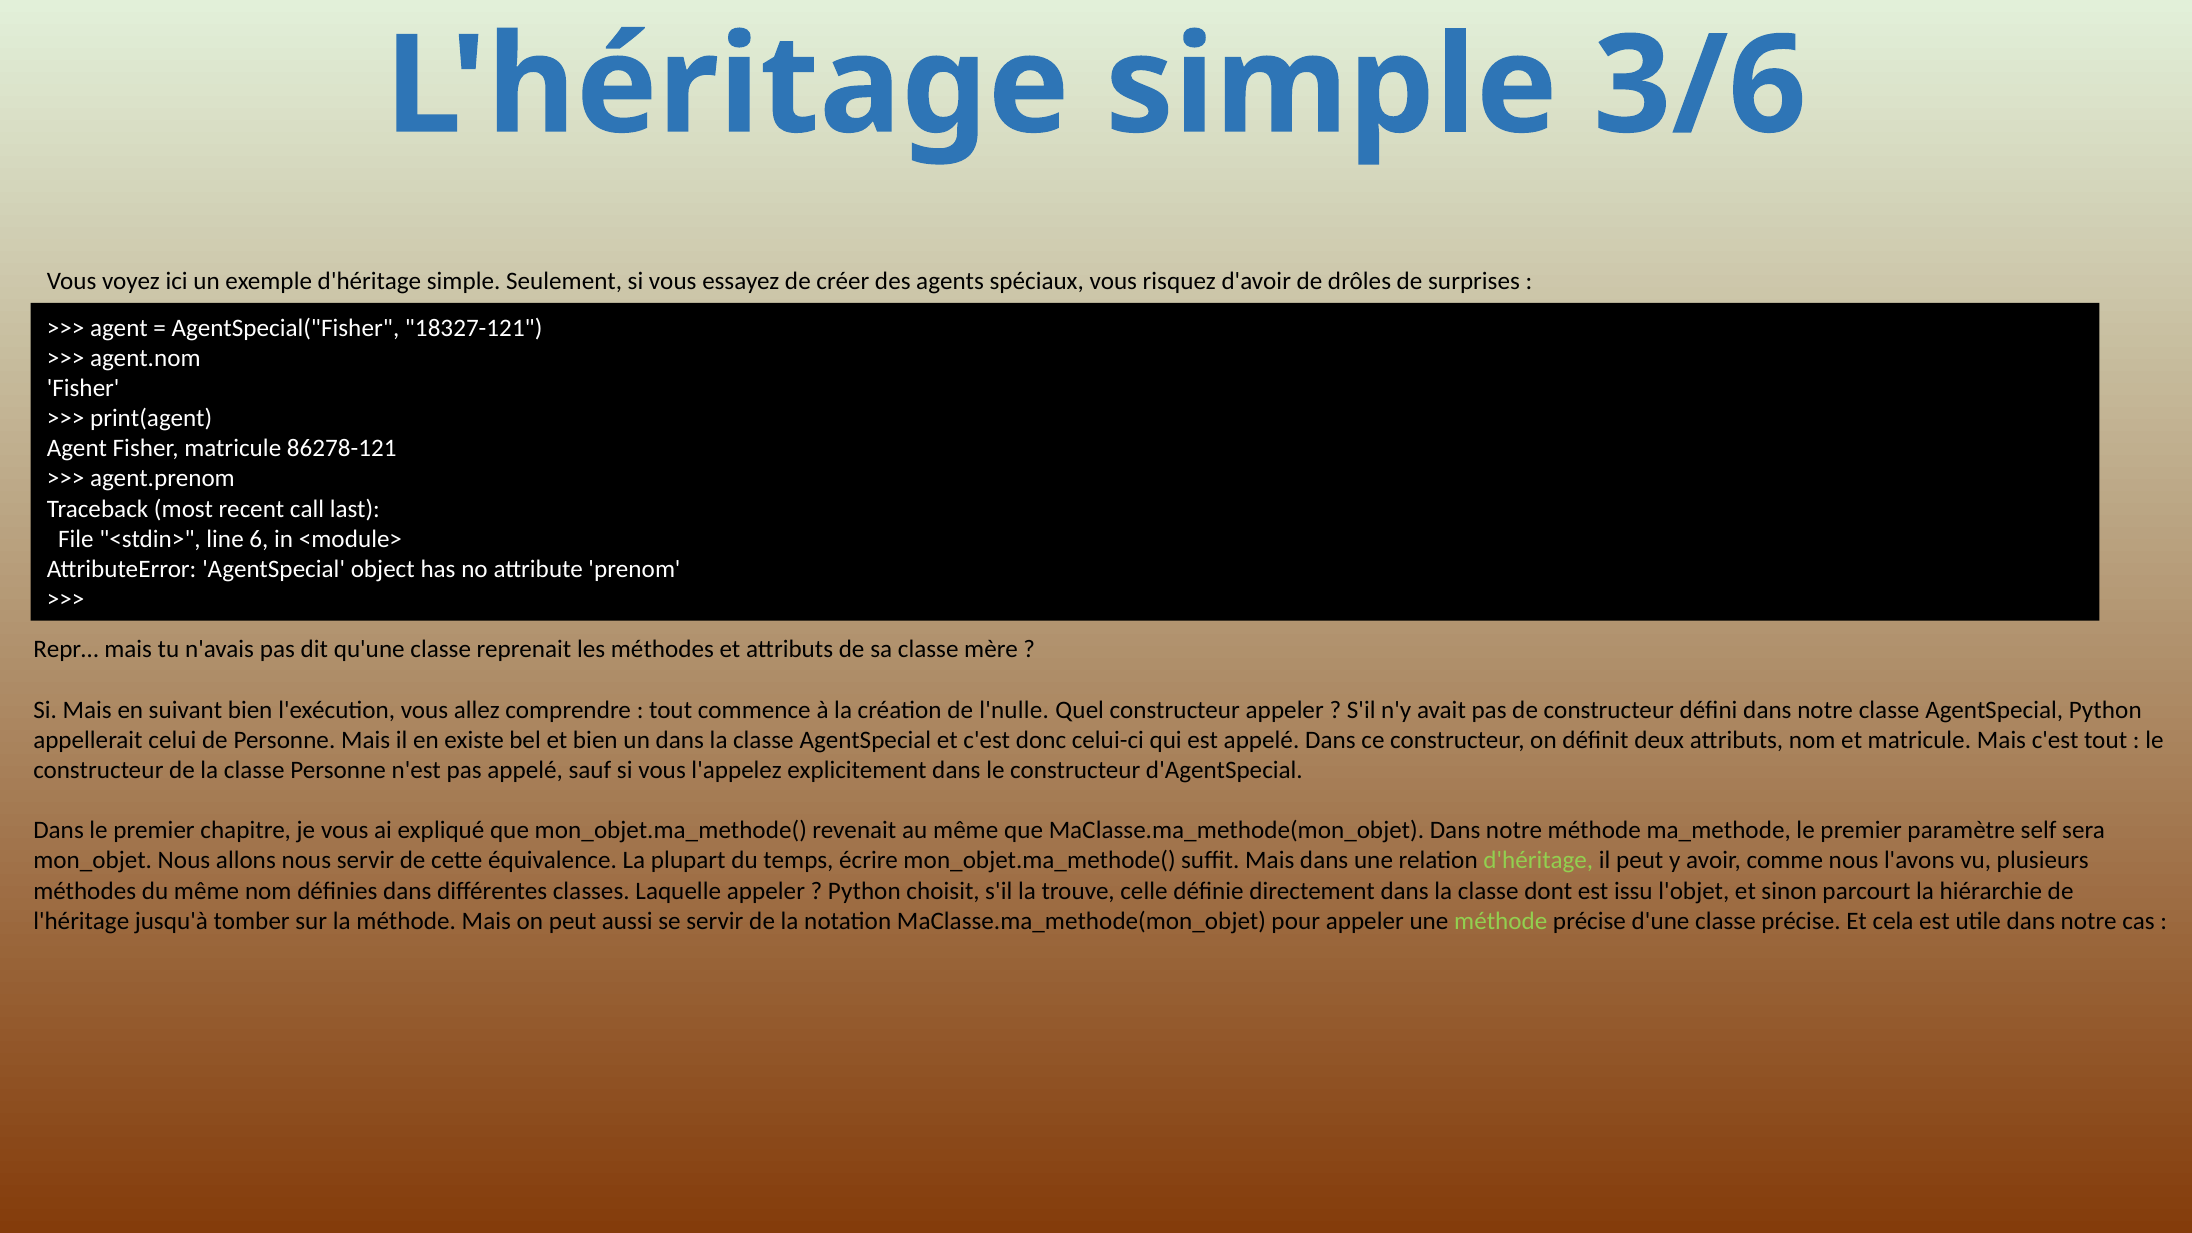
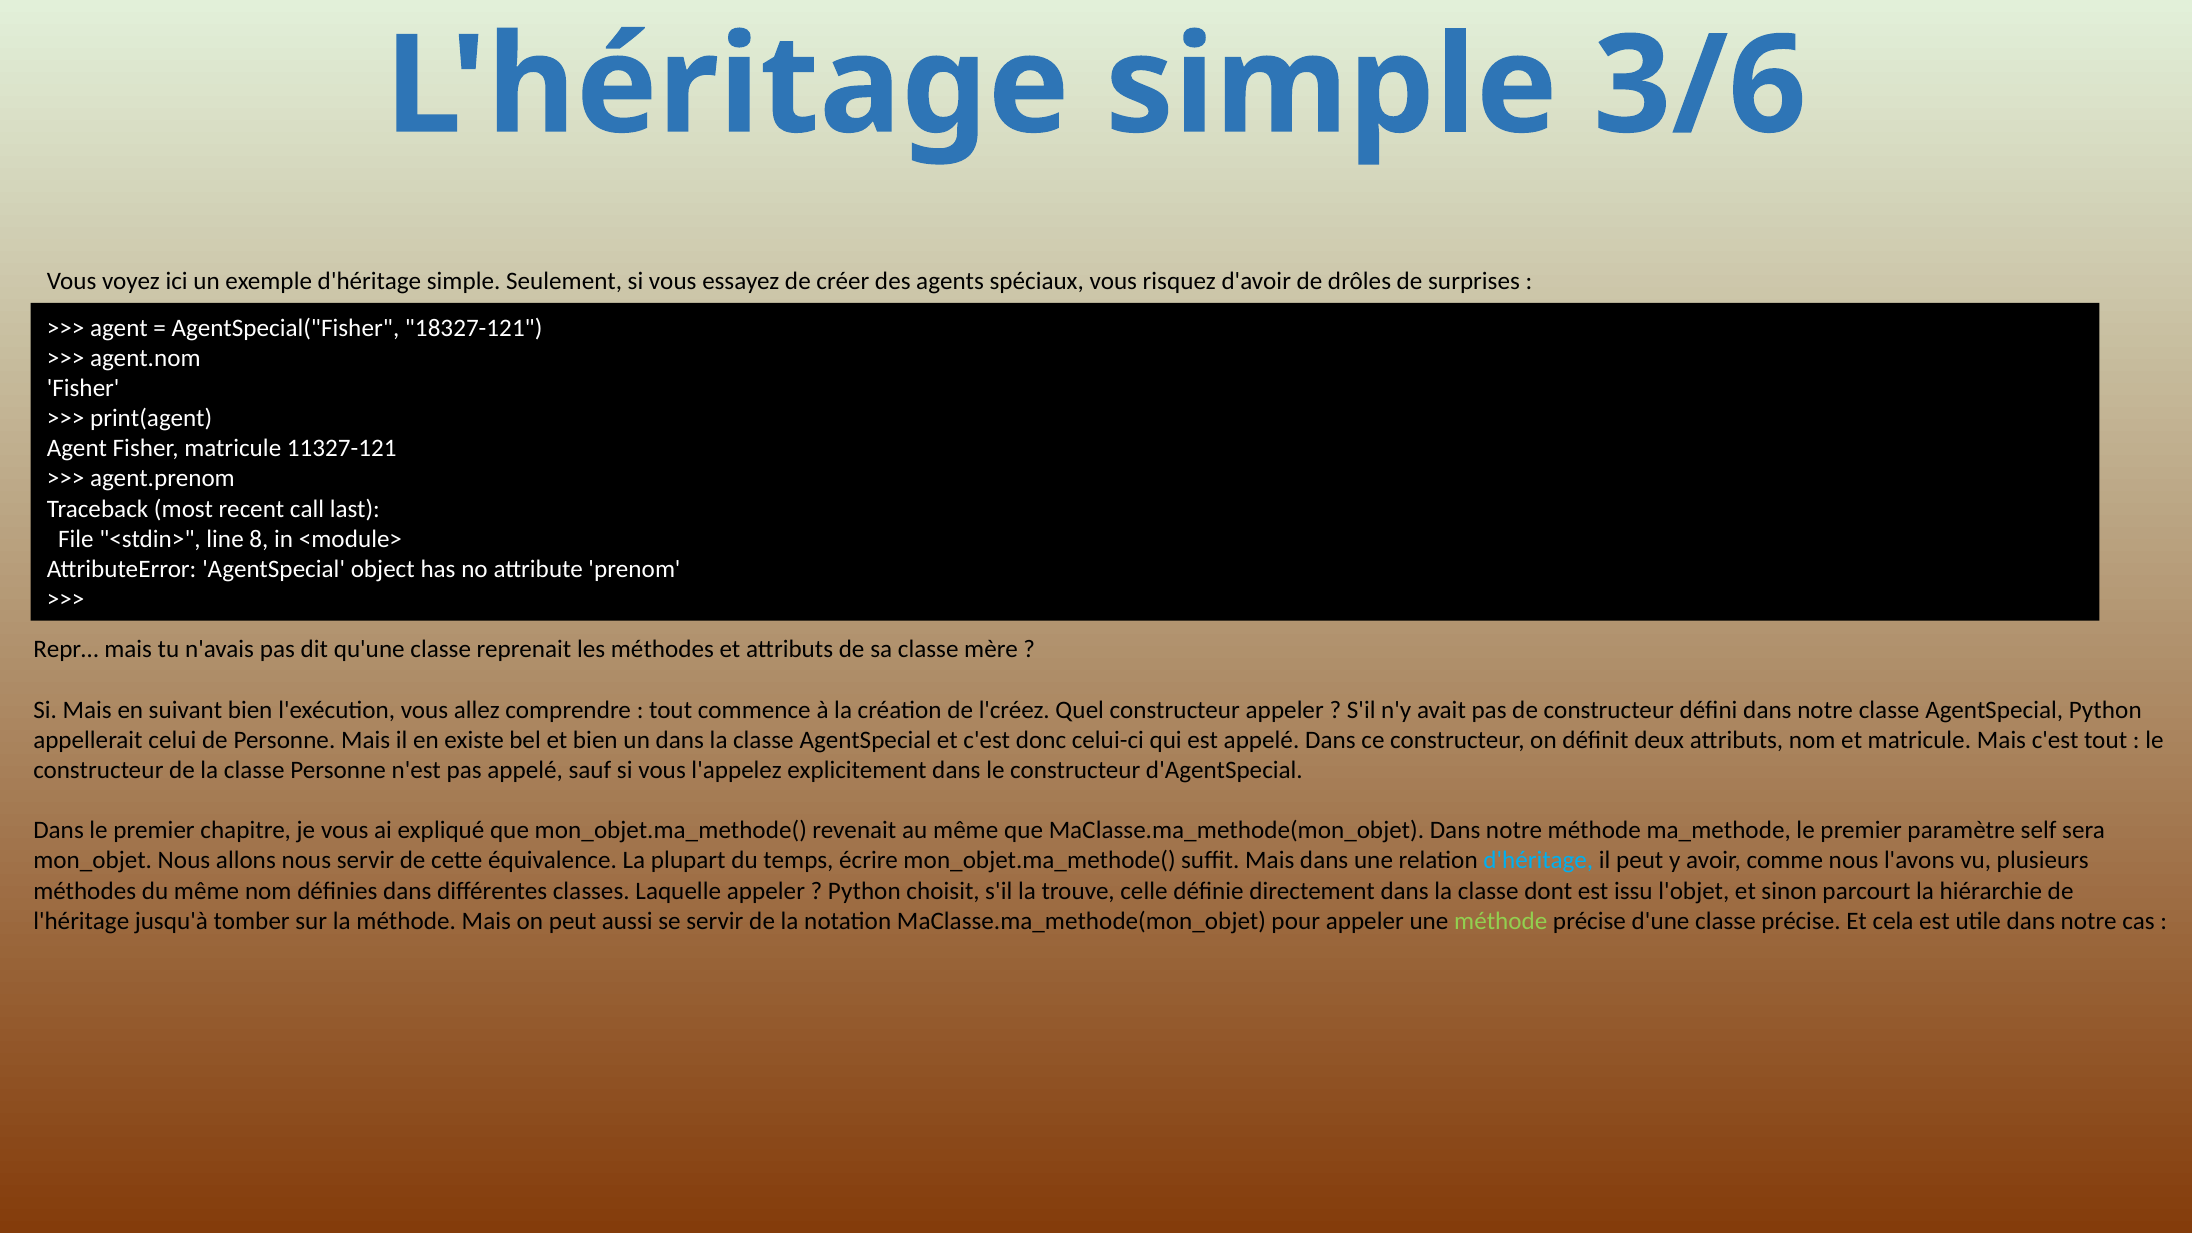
86278-121: 86278-121 -> 11327-121 (342, 449)
6: 6 -> 8 (259, 539)
l'nulle: l'nulle -> l'créez (1014, 710)
d'héritage colour: light green -> light blue (1538, 861)
